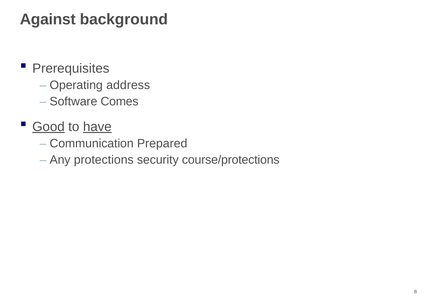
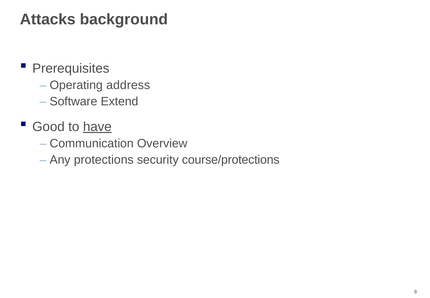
Against: Against -> Attacks (48, 19)
Comes: Comes -> Extend (120, 101)
Good underline: present -> none (48, 127)
Prepared: Prepared -> Overview (162, 143)
